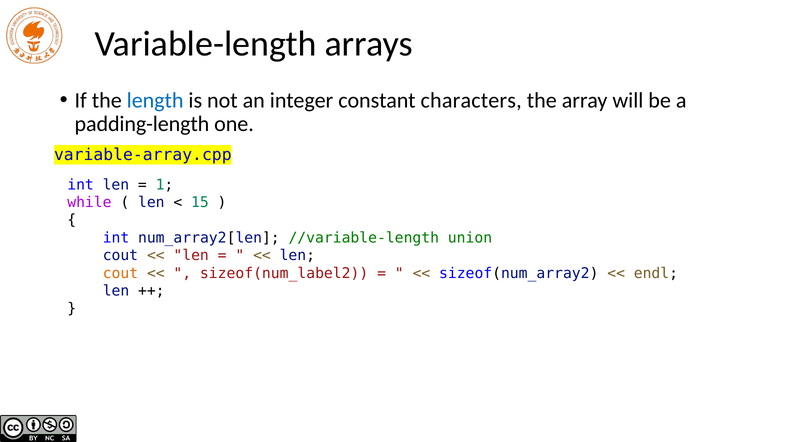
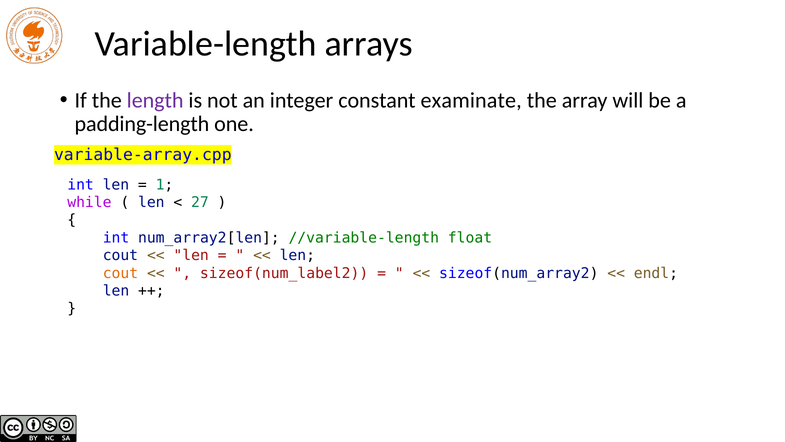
length colour: blue -> purple (155, 100)
characters: characters -> examinate (471, 100)
15: 15 -> 27 (200, 202)
union: union -> float (470, 238)
